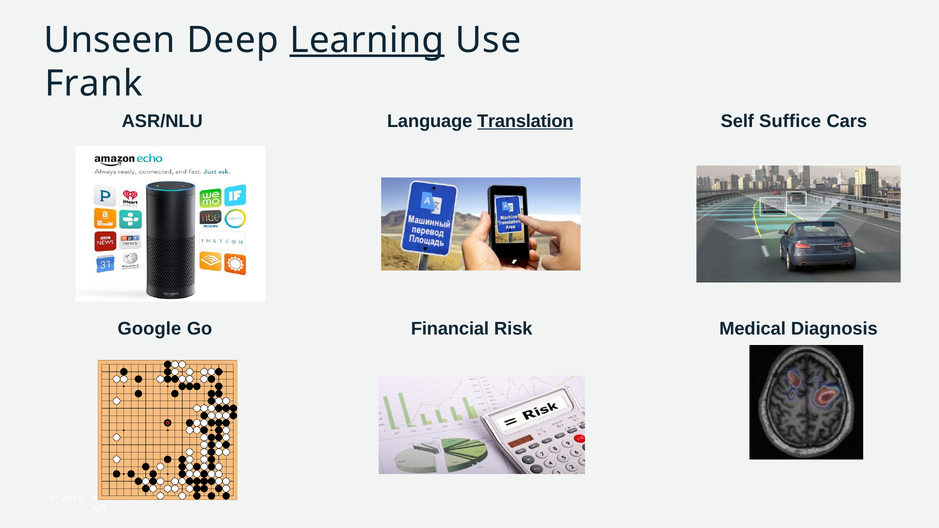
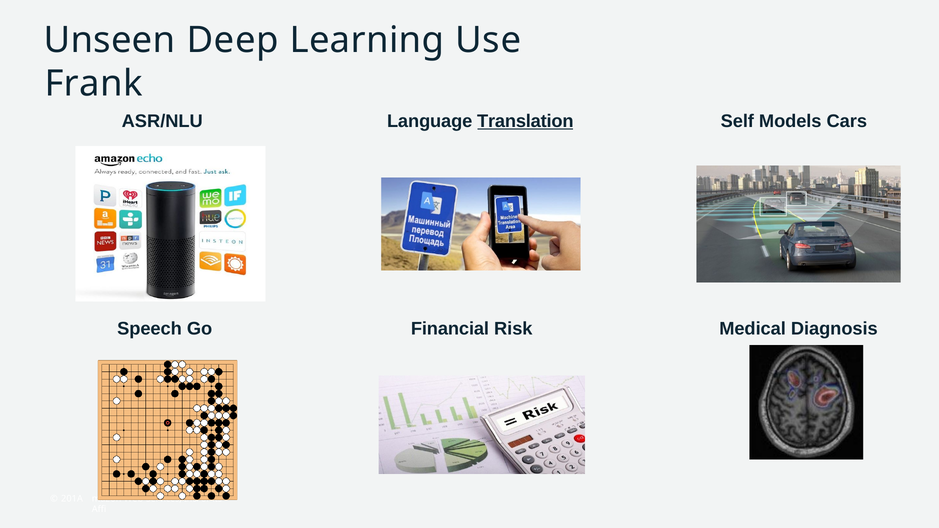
Learning underline: present -> none (367, 40)
Suffice: Suffice -> Models (790, 121)
Google: Google -> Speech (150, 329)
